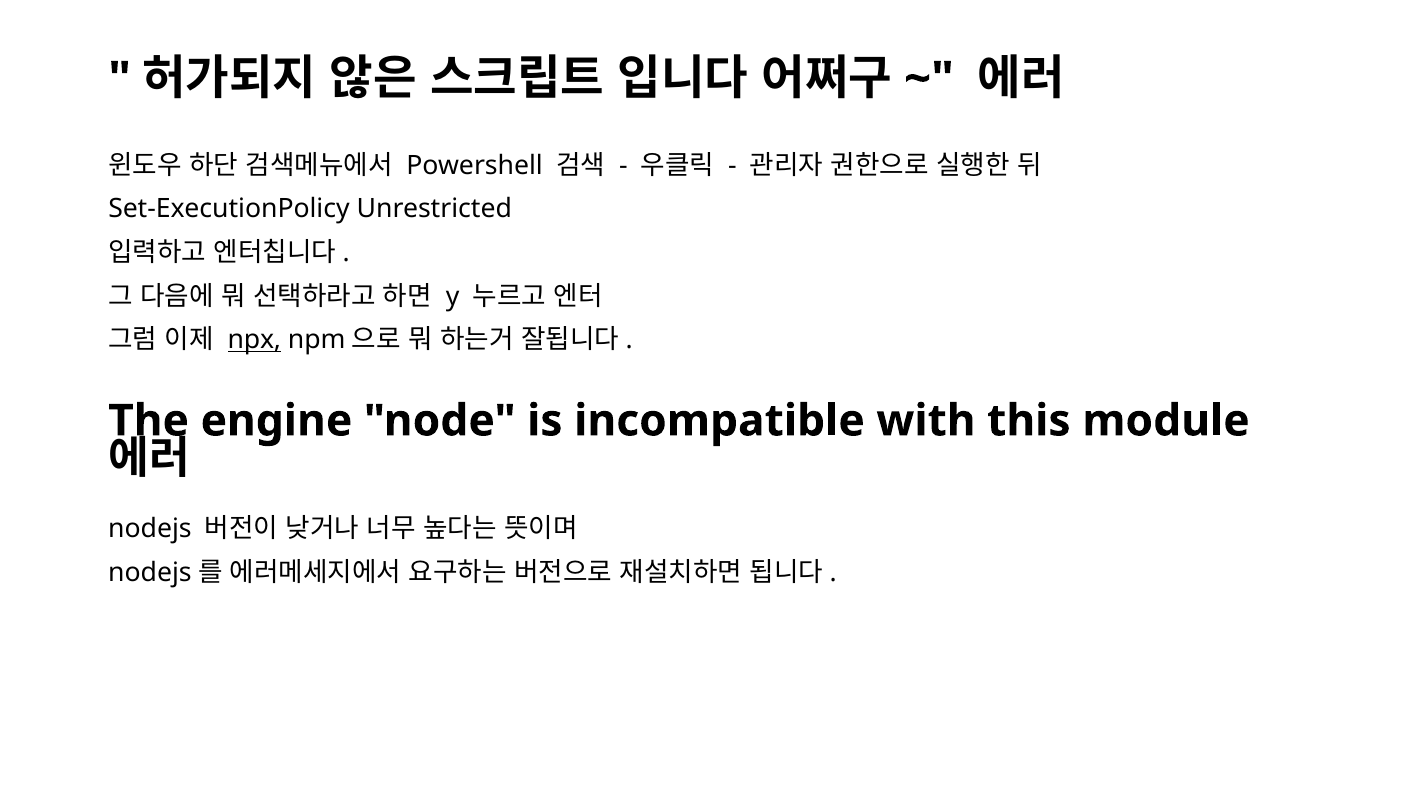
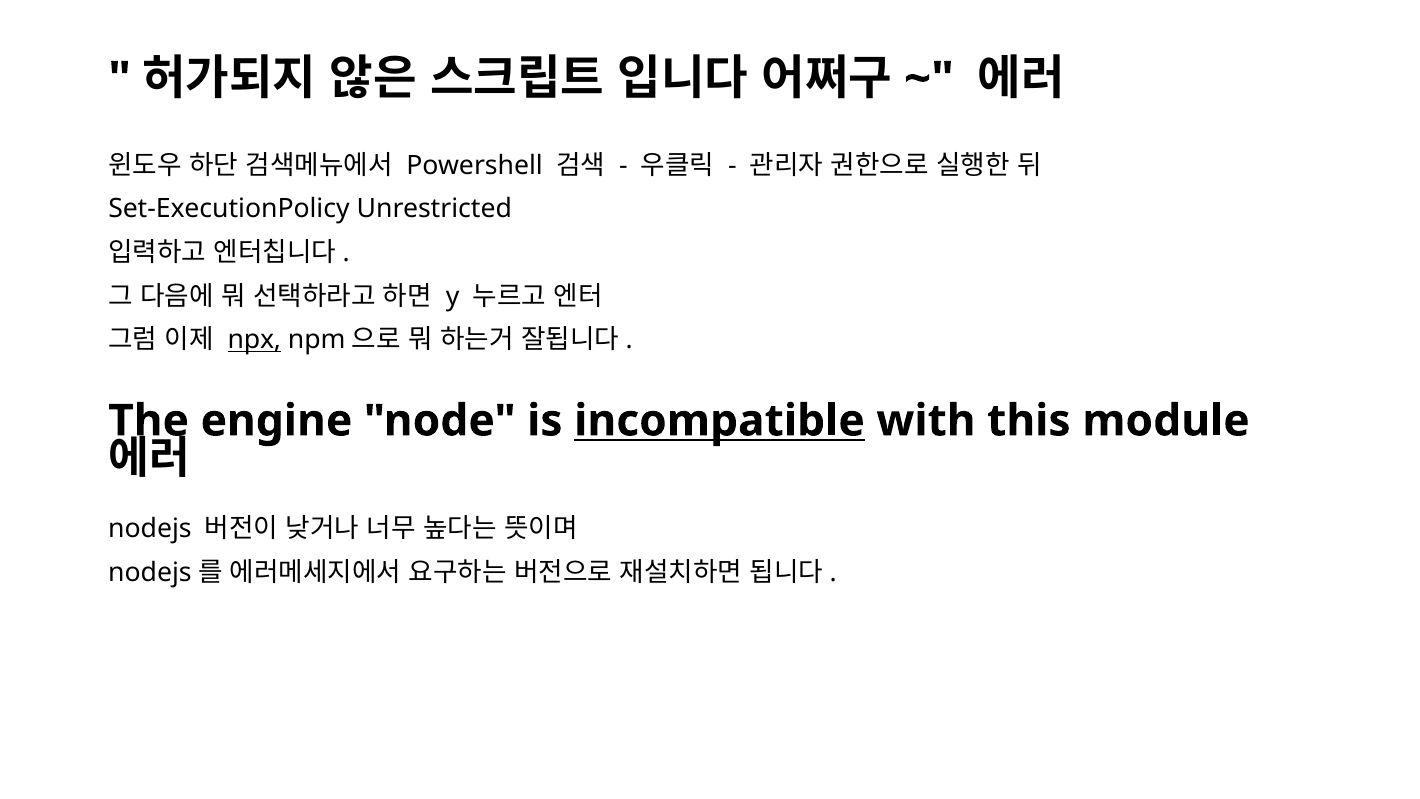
incompatible underline: none -> present (719, 421)
